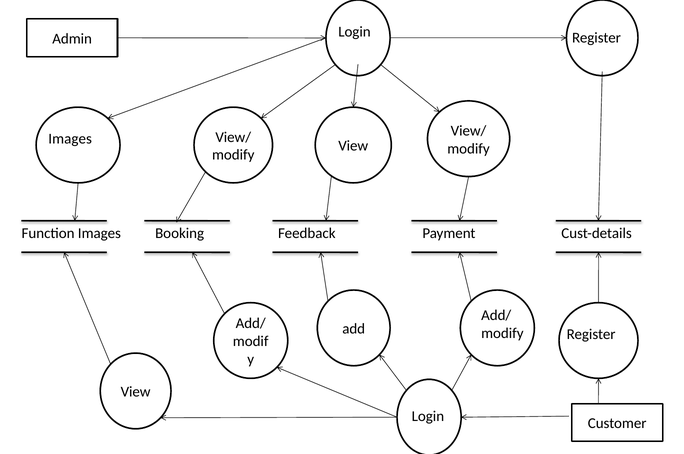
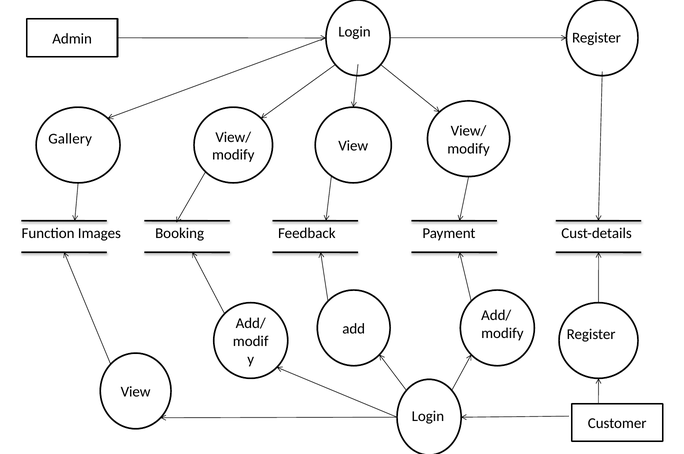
Images: Images -> Gallery (70, 139)
